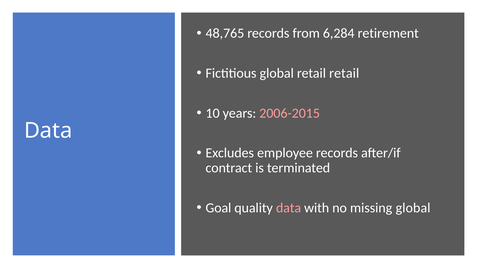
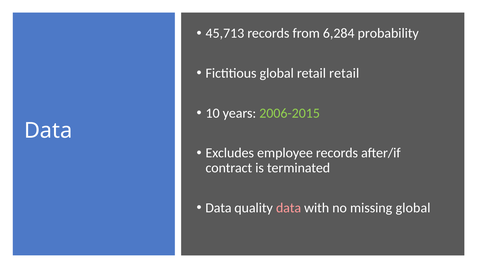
48,765: 48,765 -> 45,713 (225, 33)
retirement: retirement -> probability (388, 33)
2006-2015 colour: pink -> light green (290, 113)
Goal: Goal -> Data (218, 208)
